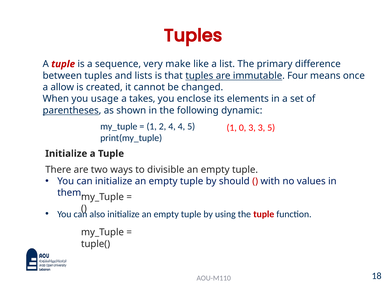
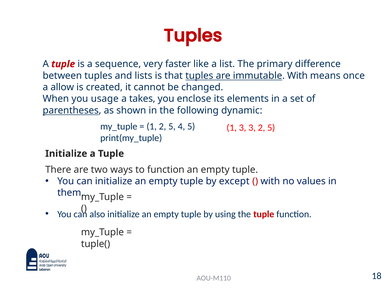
make: make -> faster (178, 64)
immutable Four: Four -> With (297, 76)
1 2 4: 4 -> 5 (172, 126)
1 0: 0 -> 3 (243, 128)
3 3: 3 -> 2 (261, 128)
to divisible: divisible -> function (166, 170)
should: should -> except (234, 181)
